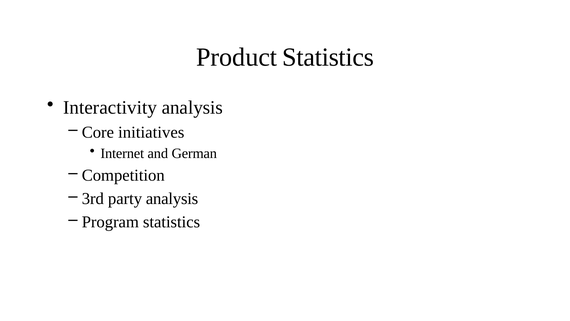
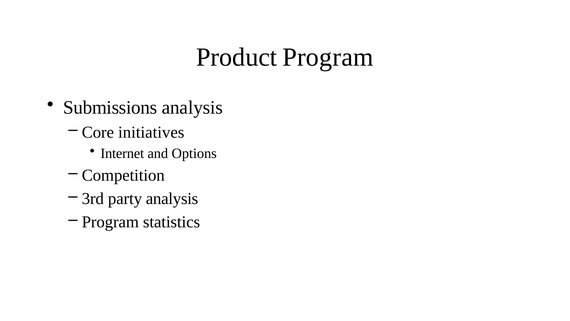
Product Statistics: Statistics -> Program (328, 57)
Interactivity: Interactivity -> Submissions (110, 107)
German: German -> Options (194, 153)
